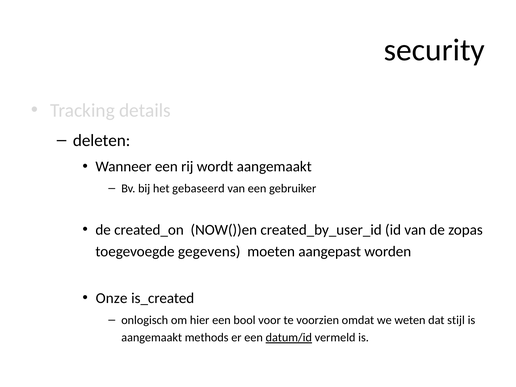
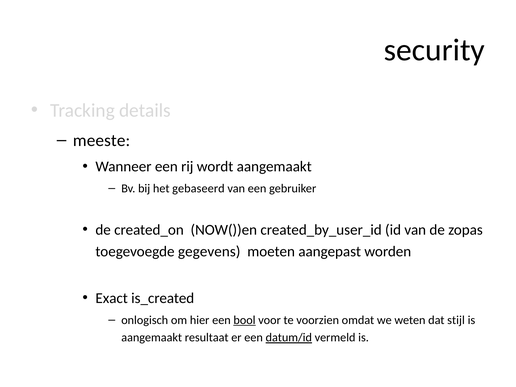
deleten: deleten -> meeste (102, 140)
Onze: Onze -> Exact (112, 298)
bool underline: none -> present (245, 320)
methods: methods -> resultaat (207, 338)
